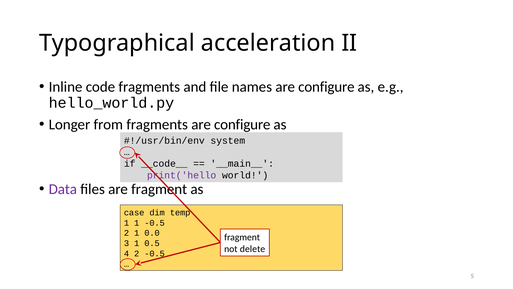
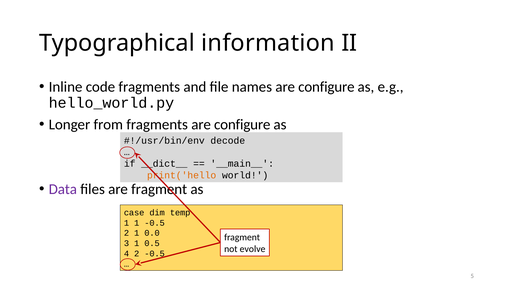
acceleration: acceleration -> information (268, 43)
system: system -> decode (228, 140)
__code__: __code__ -> __dict__ (164, 163)
print('hello colour: purple -> orange (182, 175)
delete: delete -> evolve (253, 249)
